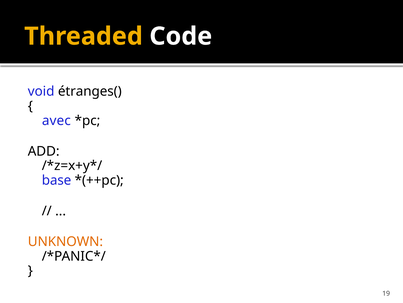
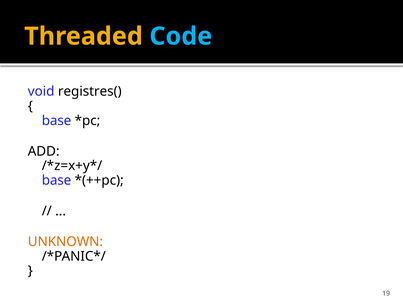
Code colour: white -> light blue (181, 36)
étranges(: étranges( -> registres( (90, 91)
avec: avec -> base (57, 120)
